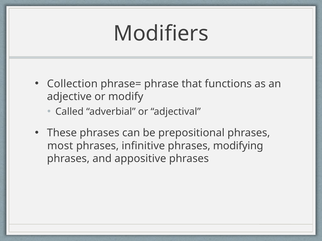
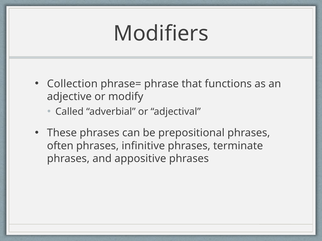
most: most -> often (60, 146)
modifying: modifying -> terminate (238, 146)
